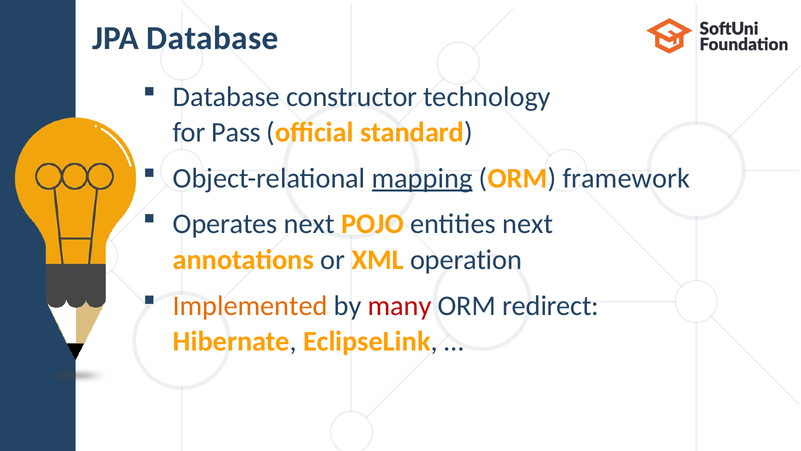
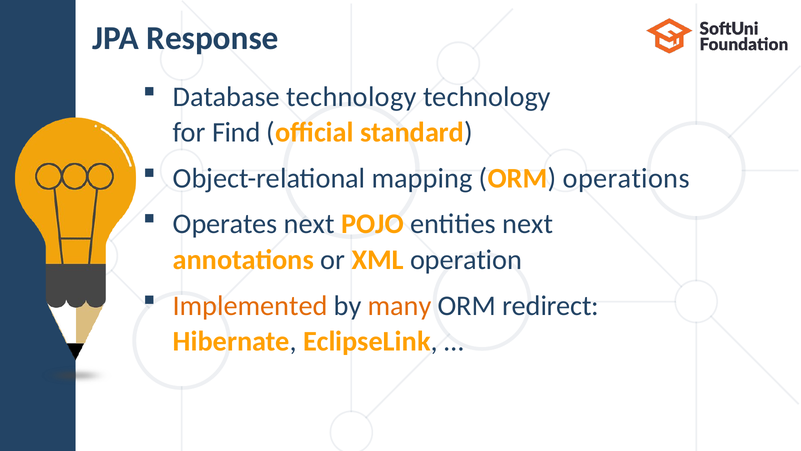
JPA Database: Database -> Response (213, 38)
Database constructor: constructor -> technology (351, 97)
Pass: Pass -> Find (236, 132)
mapping underline: present -> none (422, 178)
framework: framework -> operations (626, 178)
many colour: red -> orange (400, 305)
